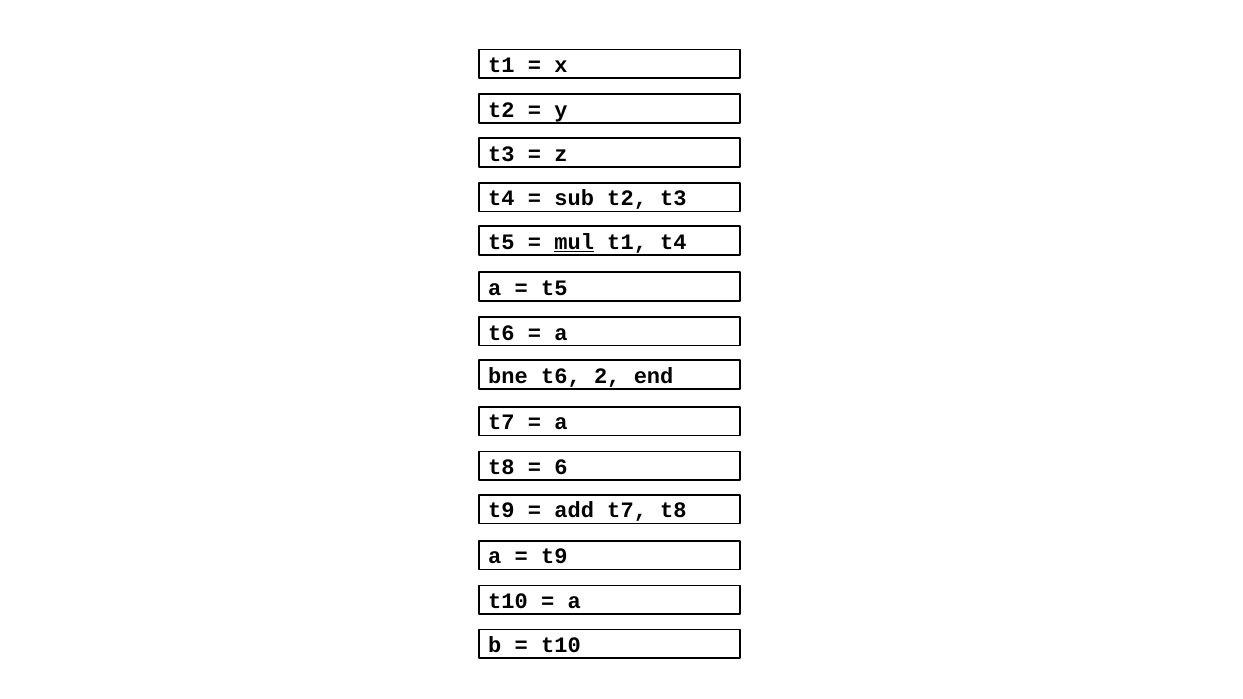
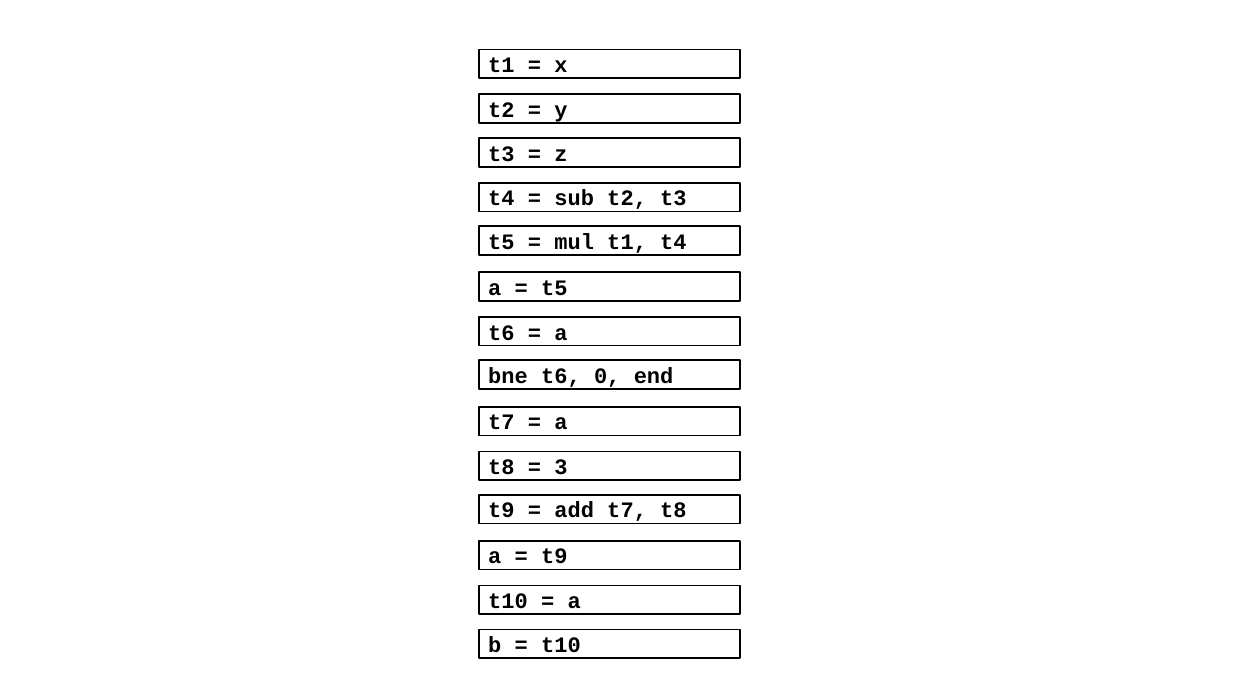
mul underline: present -> none (574, 242)
2: 2 -> 0 (607, 376)
6: 6 -> 3 (561, 467)
